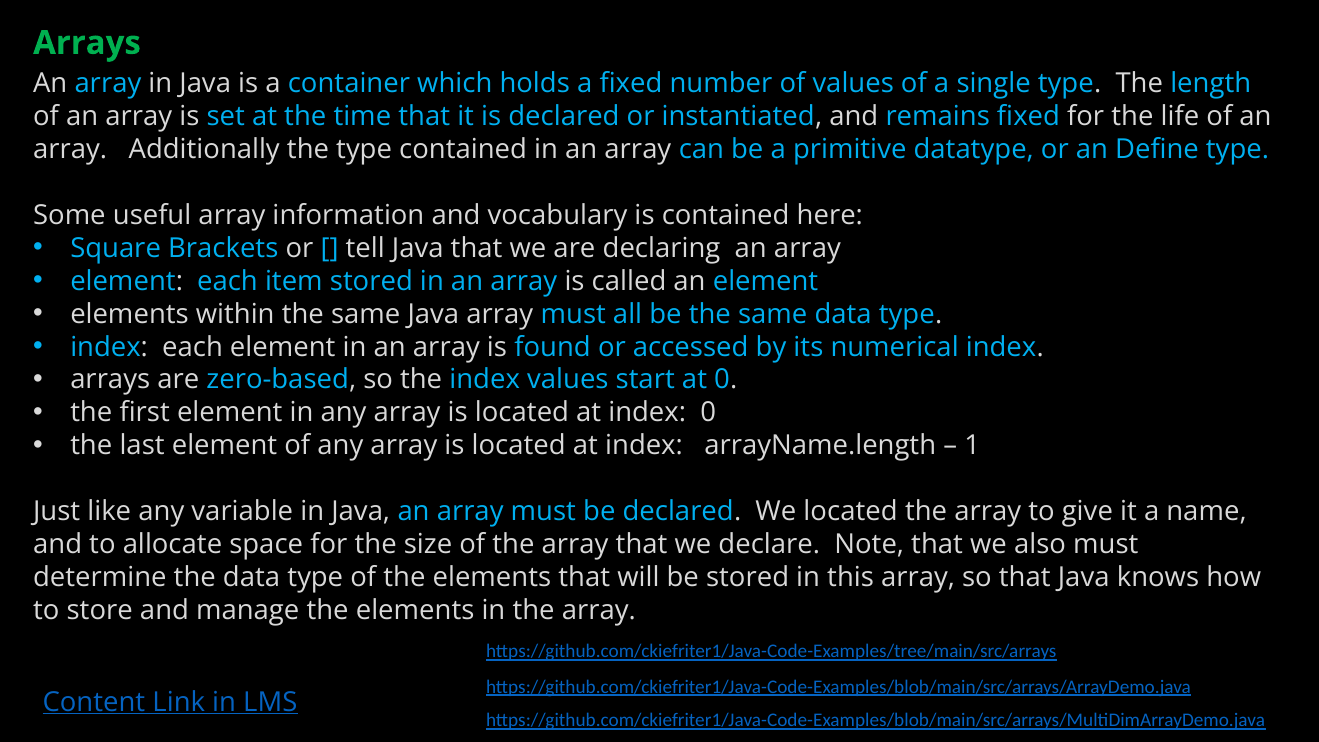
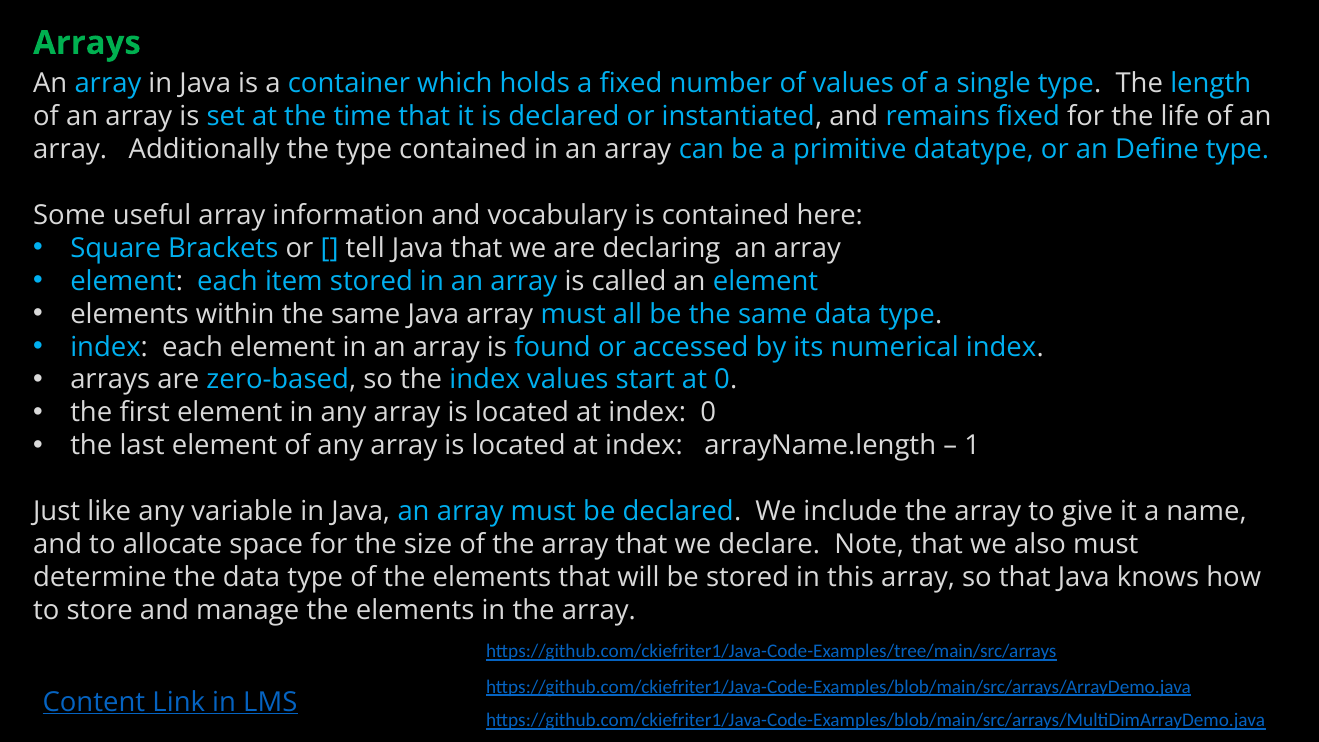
We located: located -> include (851, 512)
